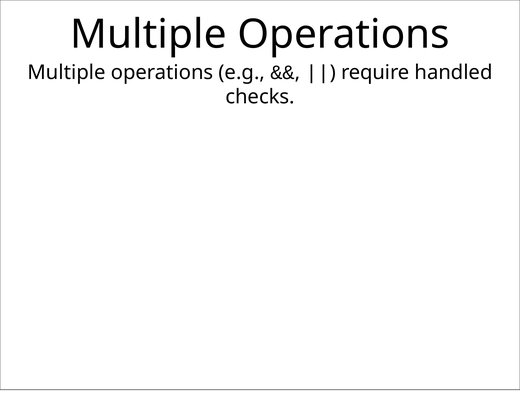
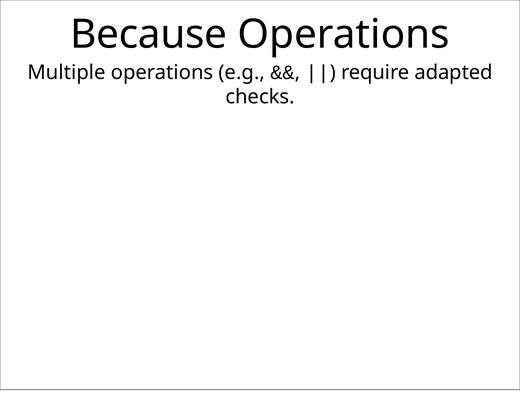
Multiple: Multiple -> Because (149, 35)
handled: handled -> adapted (454, 73)
